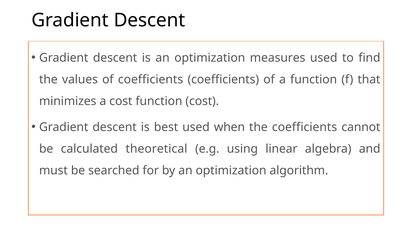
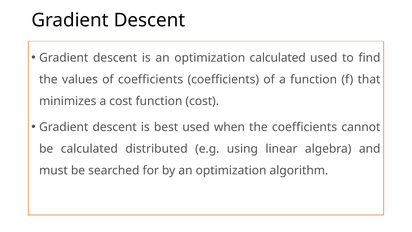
optimization measures: measures -> calculated (278, 58)
theoretical: theoretical -> distributed (157, 149)
